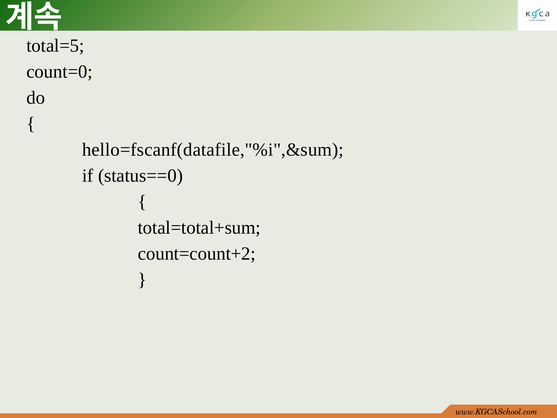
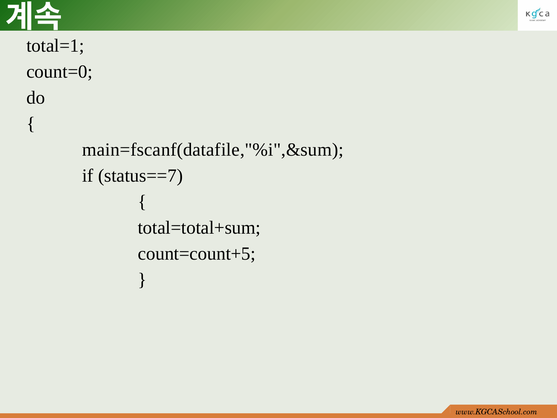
total=5: total=5 -> total=1 (55, 46)
hello=fscanf(datafile,"%i",&sum: hello=fscanf(datafile,"%i",&sum -> main=fscanf(datafile,"%i",&sum (213, 150)
status==0: status==0 -> status==7 (140, 176)
count=count+2: count=count+2 -> count=count+5 (197, 254)
